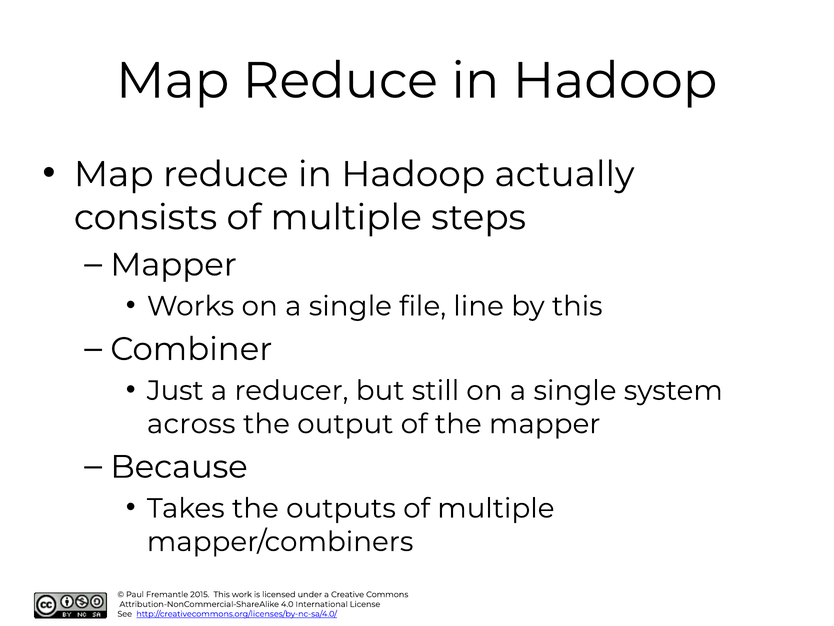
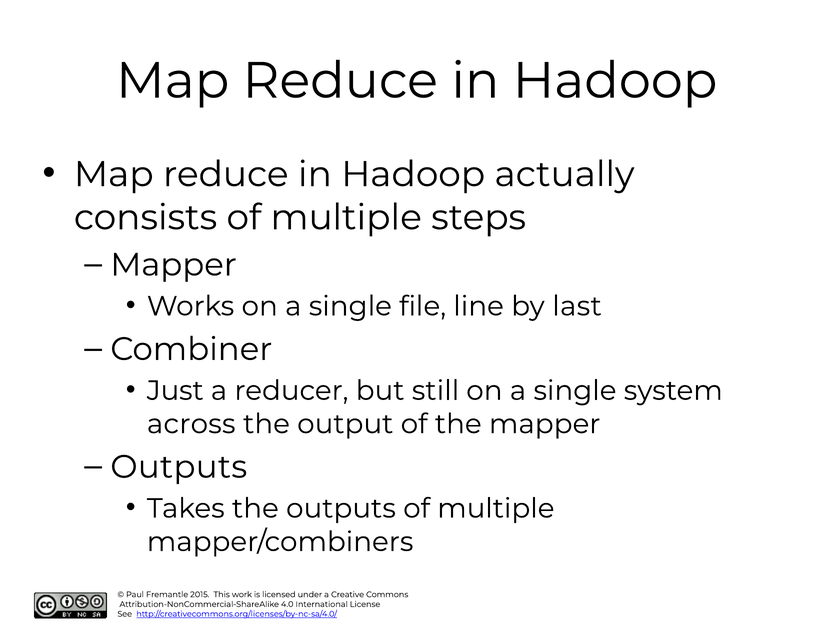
by this: this -> last (577, 306)
Because: Because -> Outputs (179, 467)
